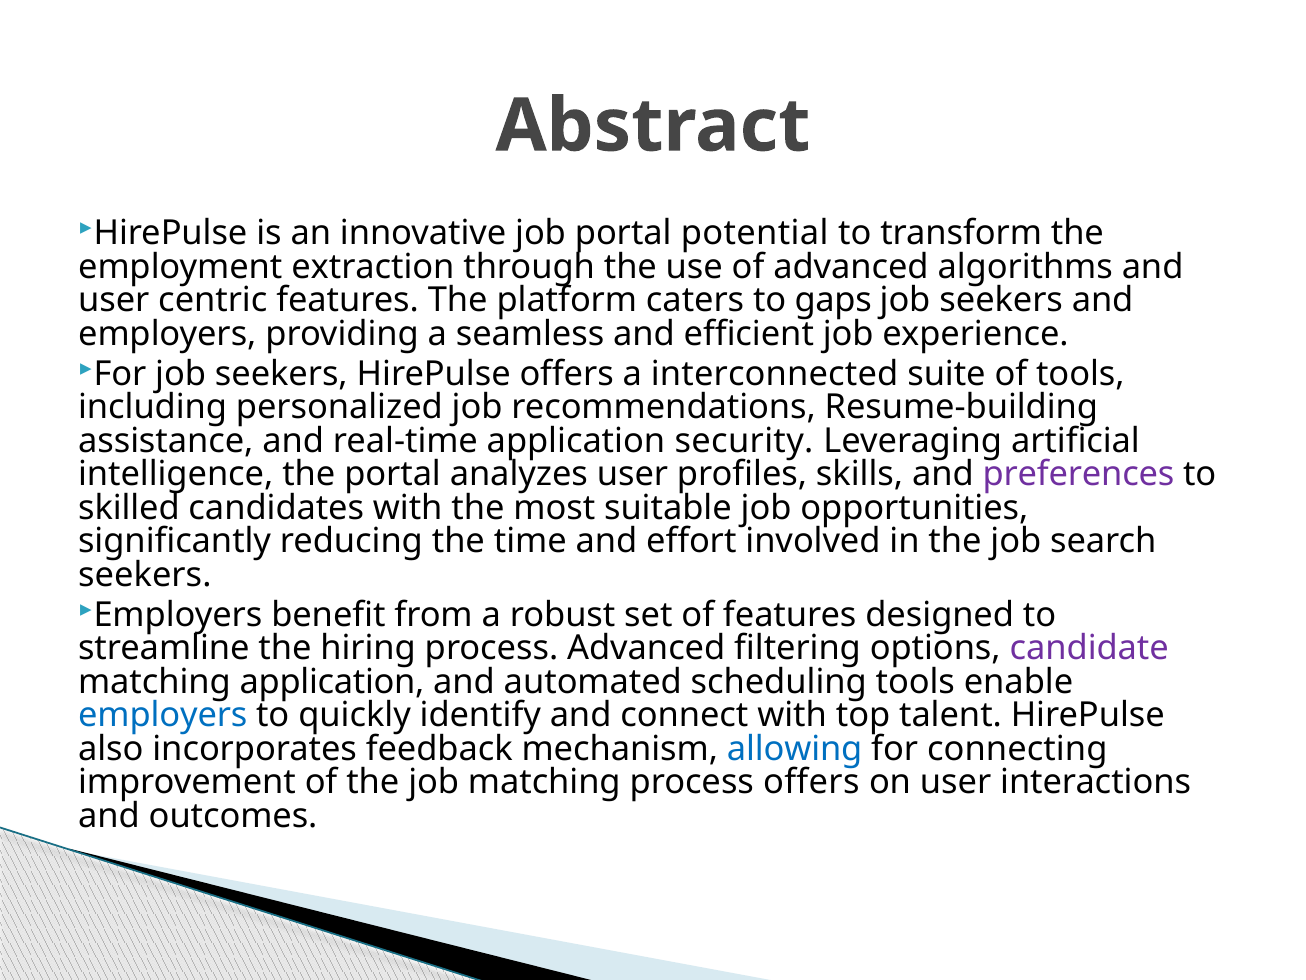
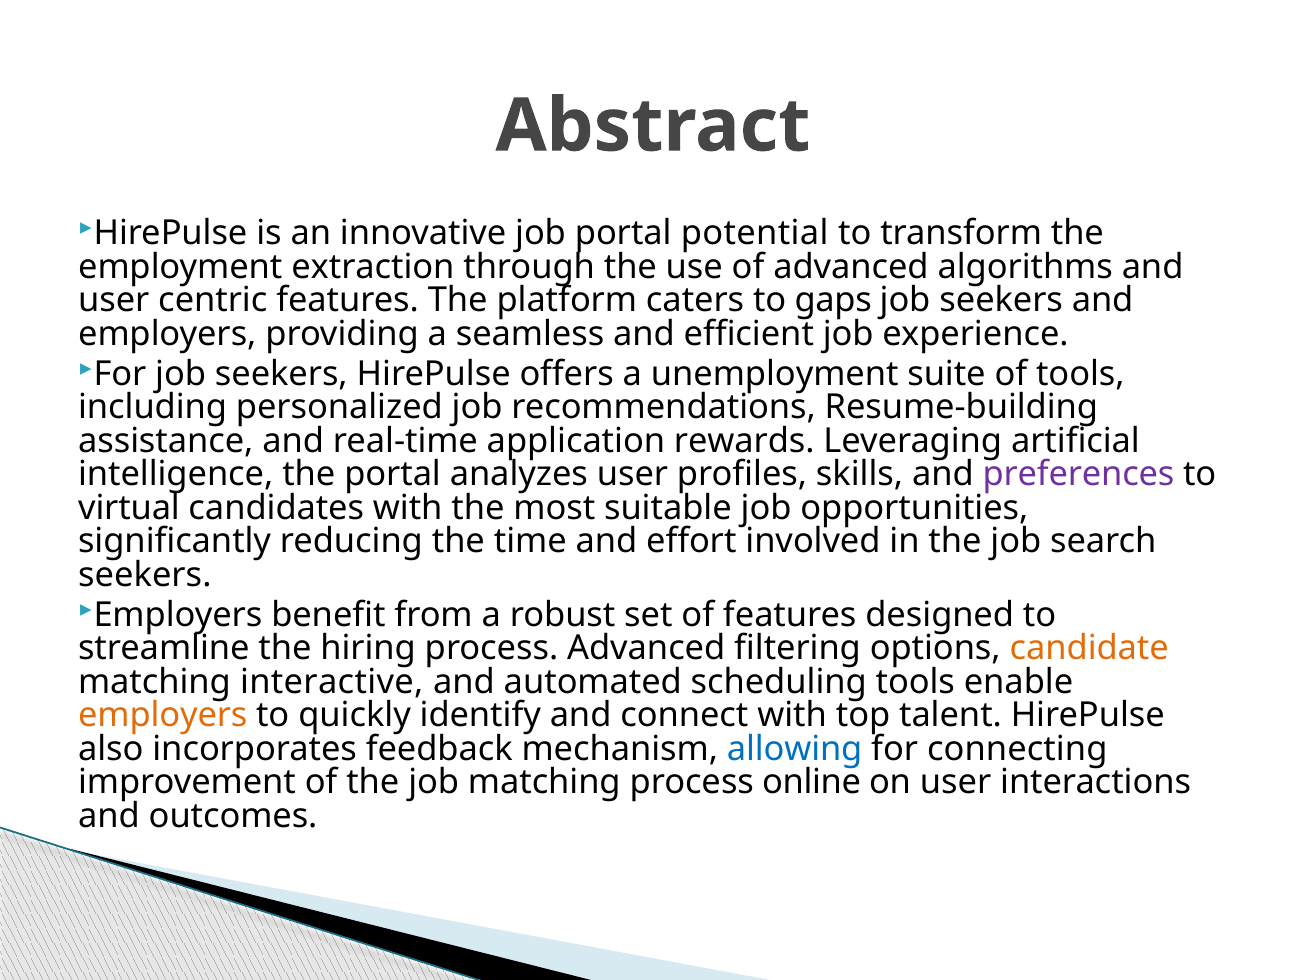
interconnected: interconnected -> unemployment (775, 374)
security: security -> rewards (744, 441)
skilled: skilled -> virtual (129, 508)
candidate colour: purple -> orange (1089, 648)
matching application: application -> interactive (332, 682)
employers colour: blue -> orange (163, 715)
process offers: offers -> online (812, 782)
